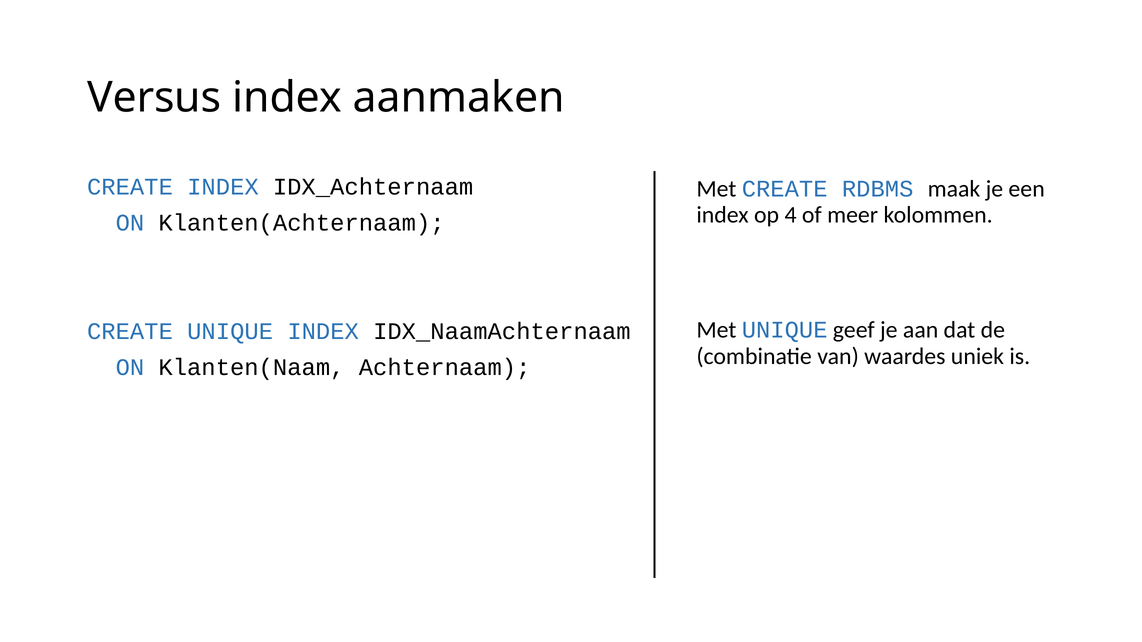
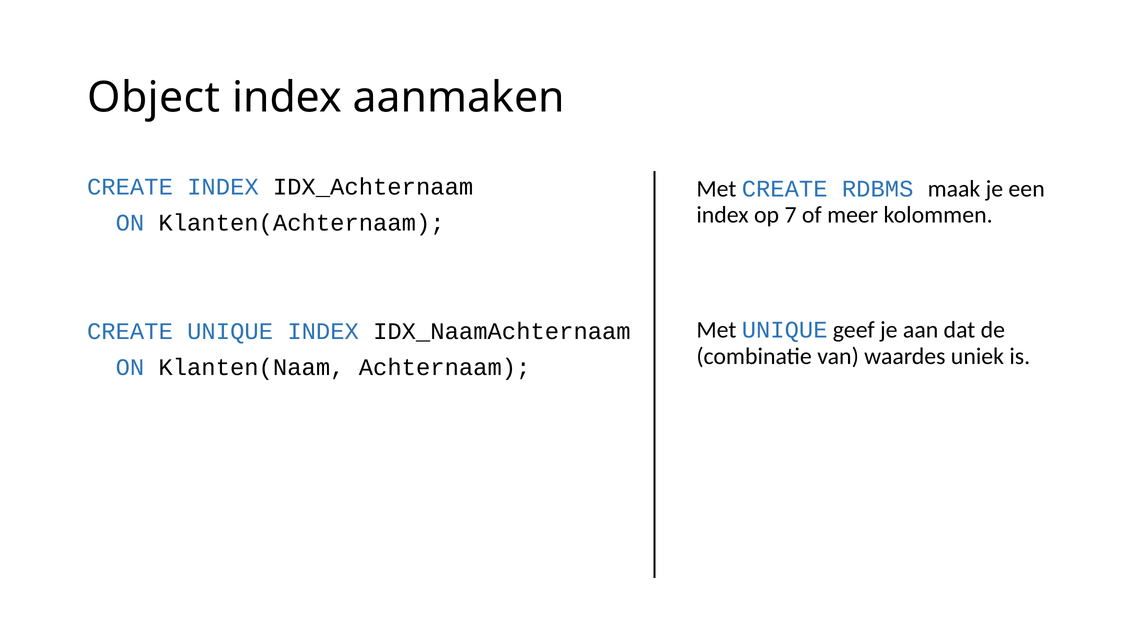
Versus: Versus -> Object (154, 98)
4: 4 -> 7 (791, 215)
